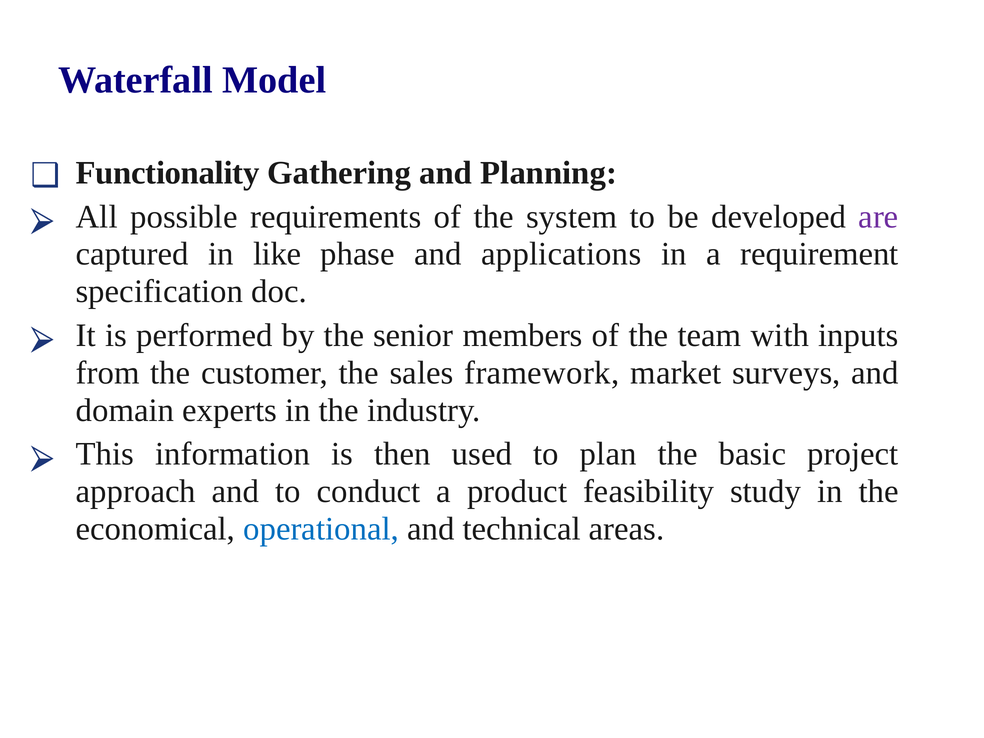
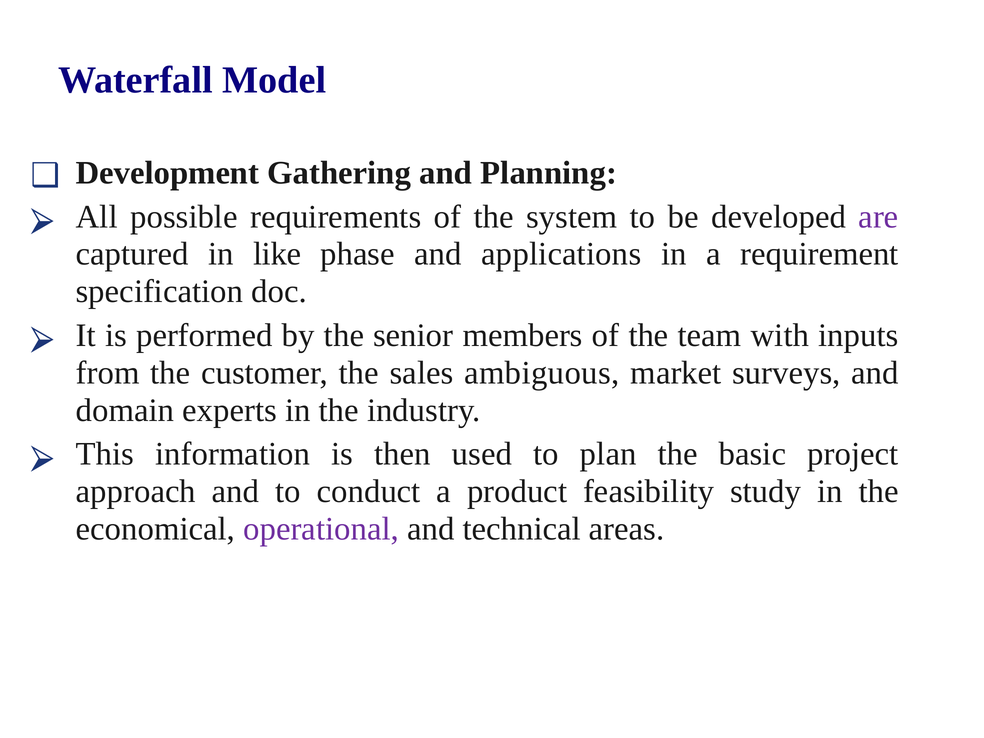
Functionality: Functionality -> Development (167, 173)
framework: framework -> ambiguous (542, 373)
operational colour: blue -> purple (321, 529)
